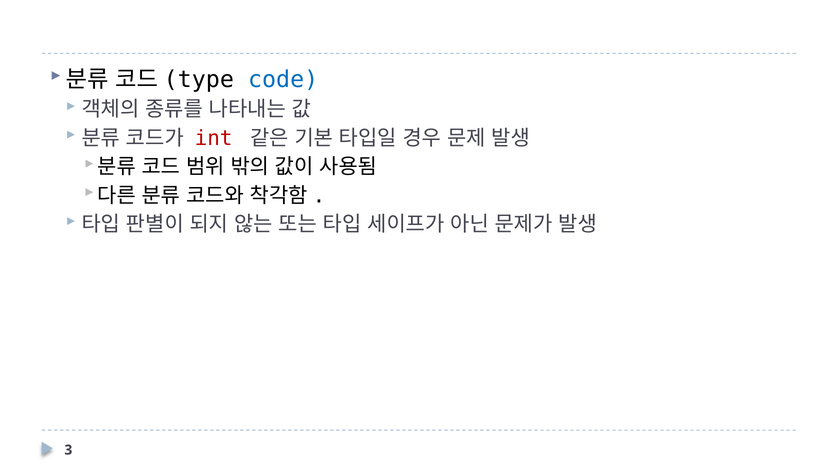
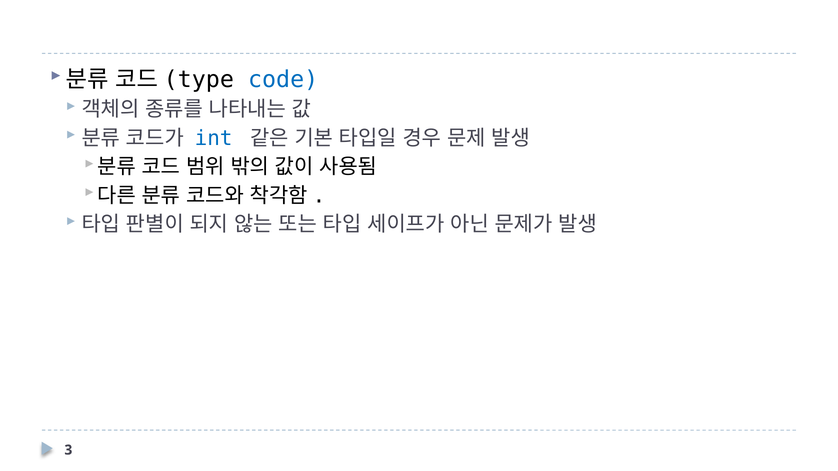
int colour: red -> blue (214, 138)
